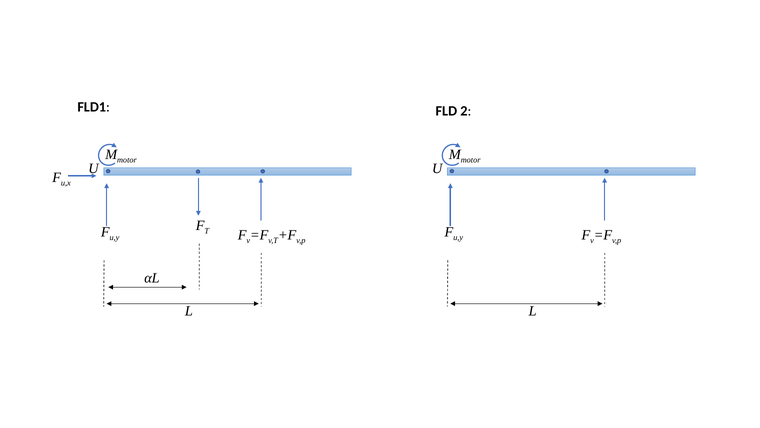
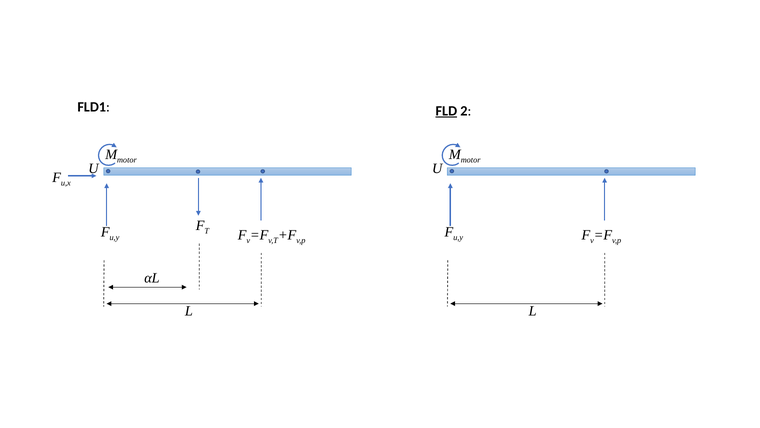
FLD underline: none -> present (446, 111)
